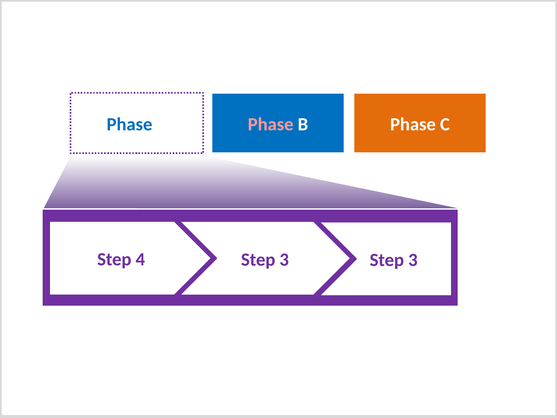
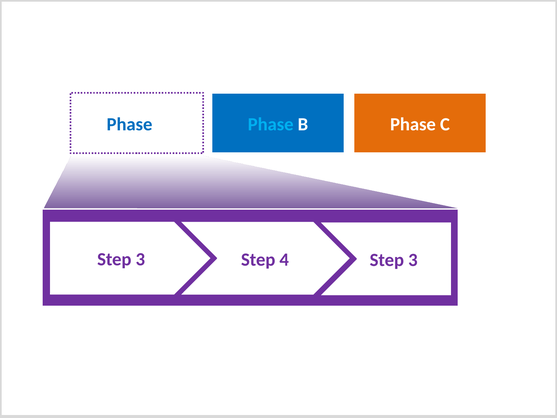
Phase colour: pink -> light blue (271, 124)
4: 4 -> 3 (140, 259)
3: 3 -> 4 (284, 259)
